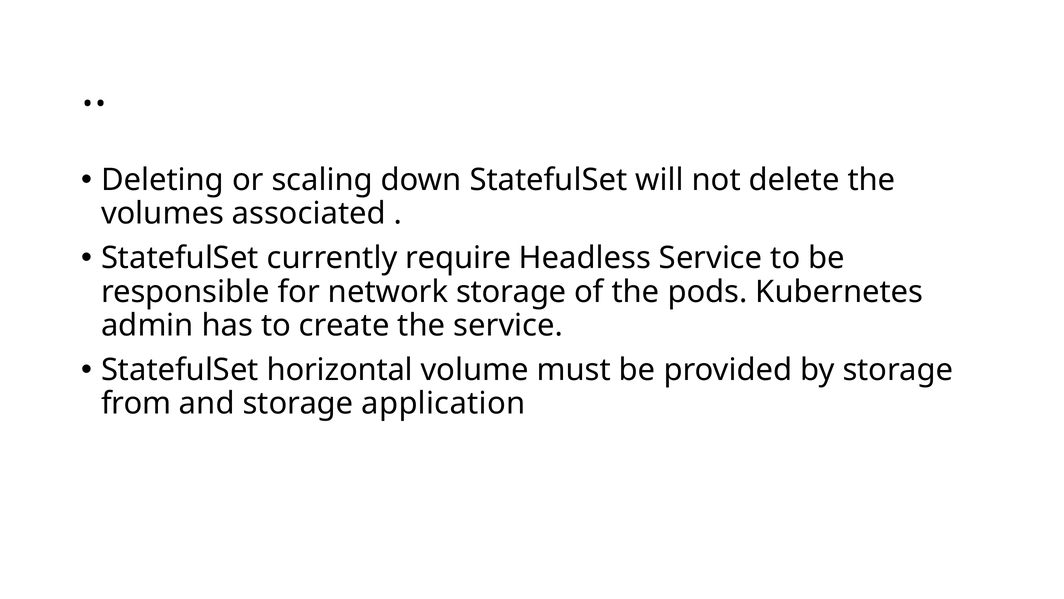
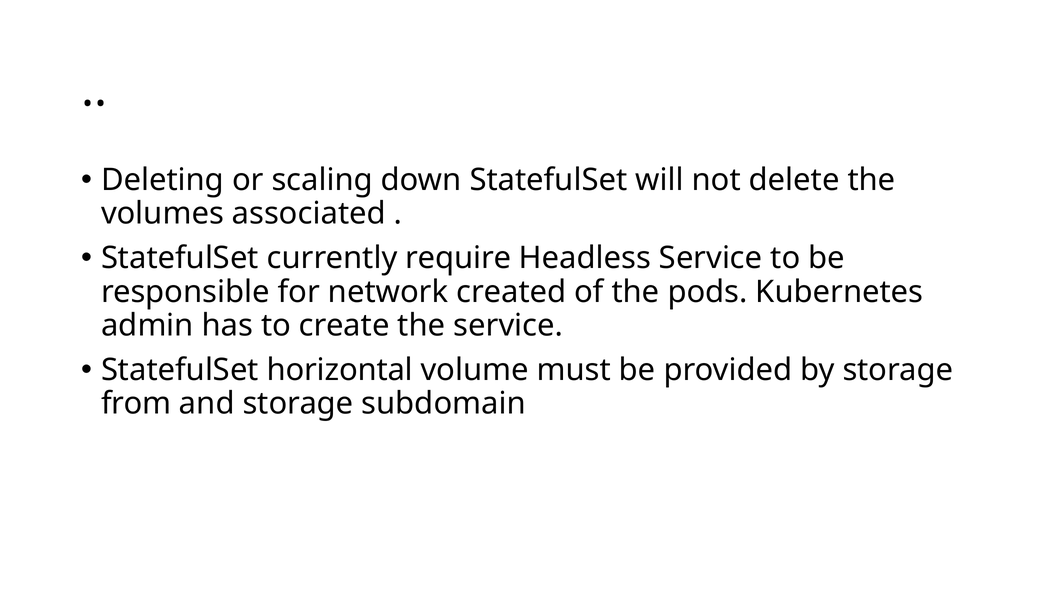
network storage: storage -> created (511, 292)
application: application -> subdomain (444, 403)
